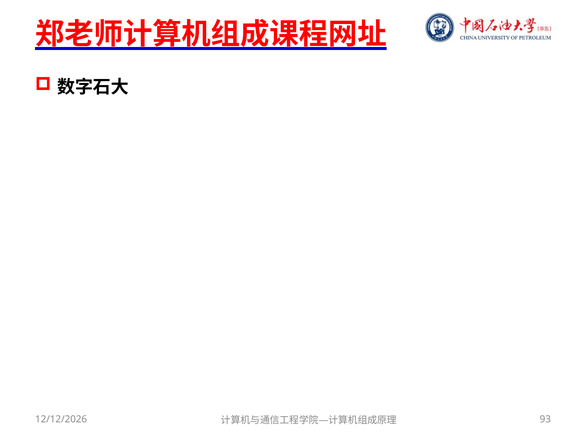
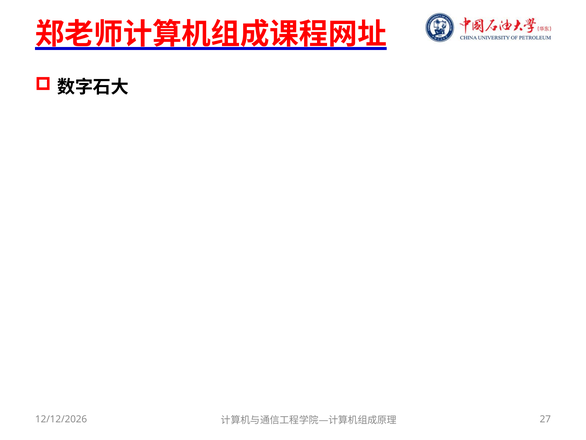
93: 93 -> 27 (545, 419)
